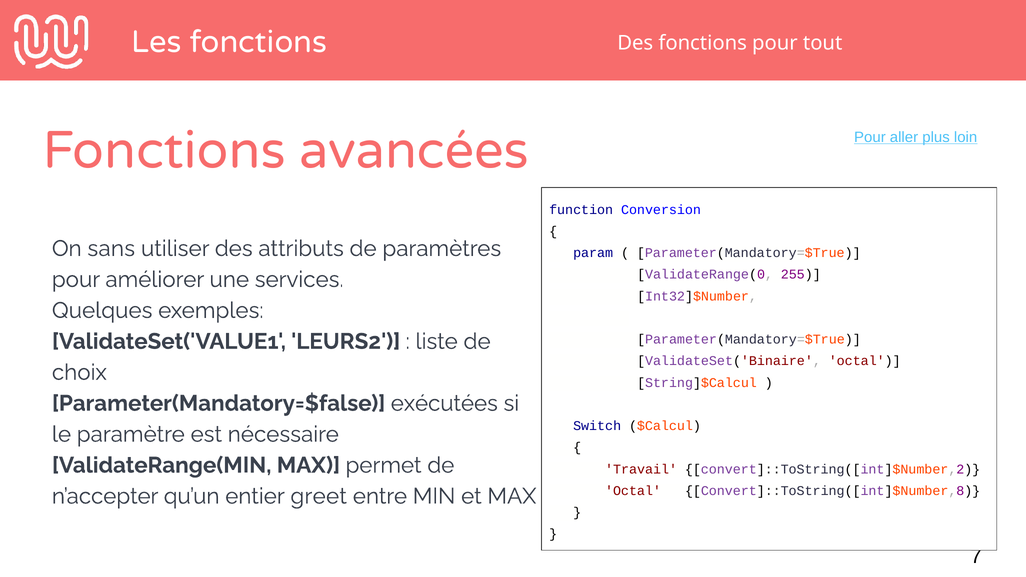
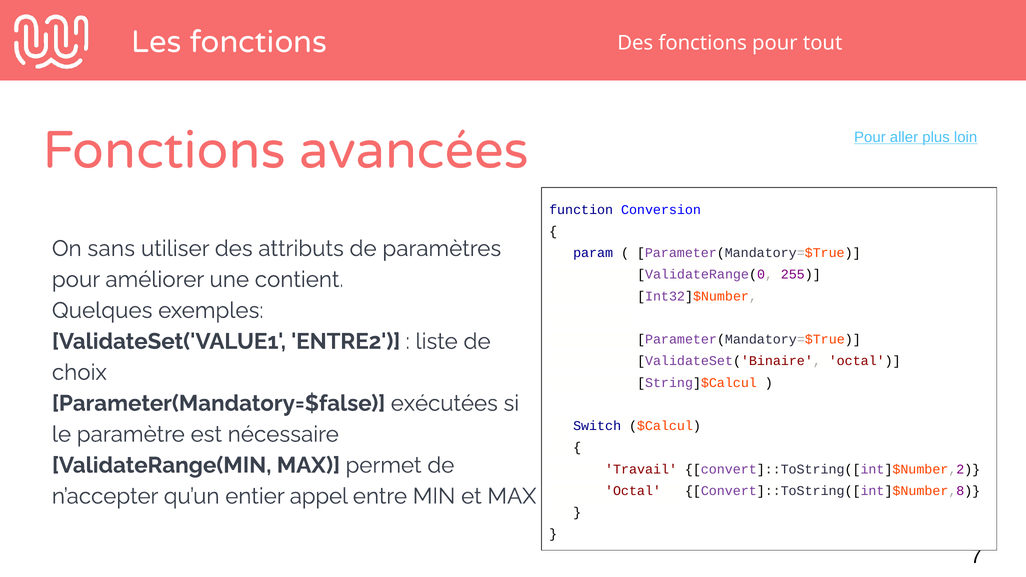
services: services -> contient (299, 280)
LEURS2: LEURS2 -> ENTRE2 (346, 341)
greet: greet -> appel (319, 496)
